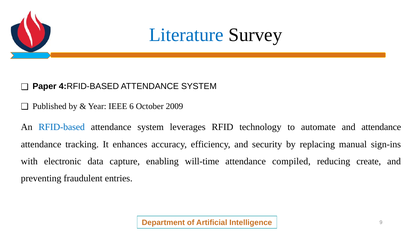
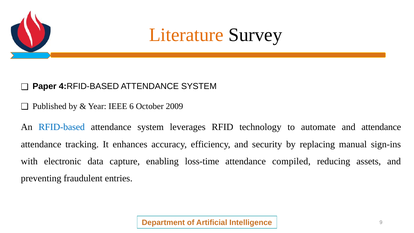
Literature colour: blue -> orange (186, 35)
will-time: will-time -> loss-time (202, 161)
create: create -> assets (369, 161)
